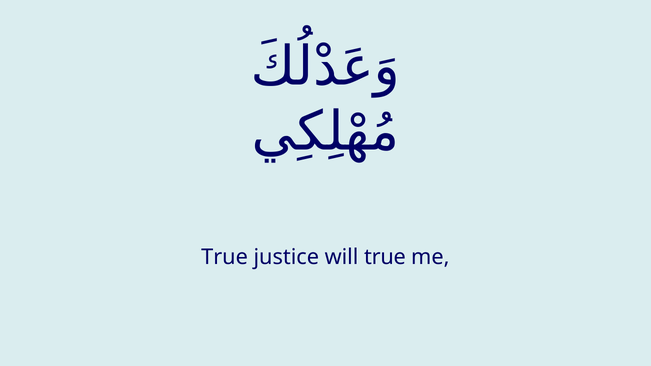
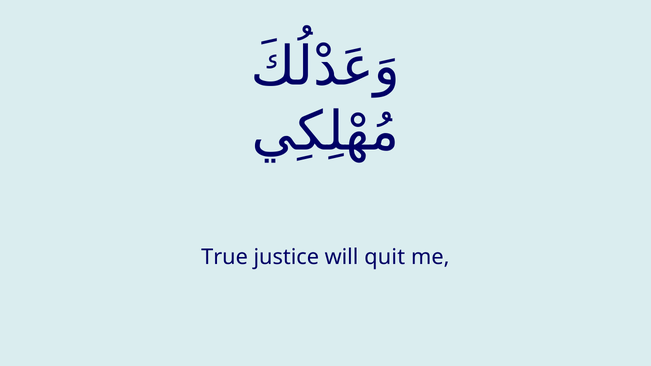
will true: true -> quit (385, 257)
